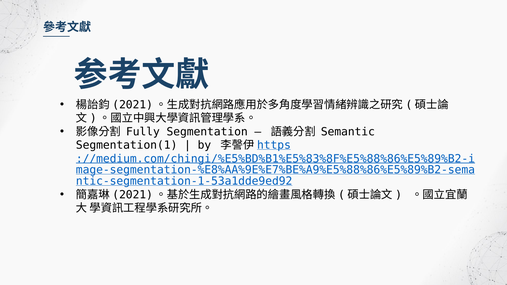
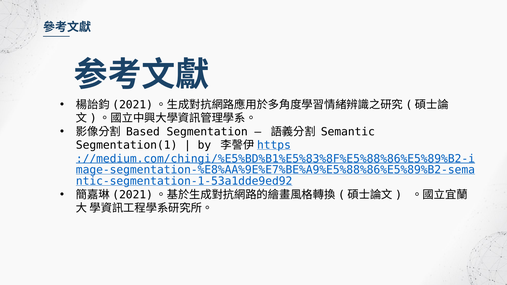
Fully: Fully -> Based (143, 132)
